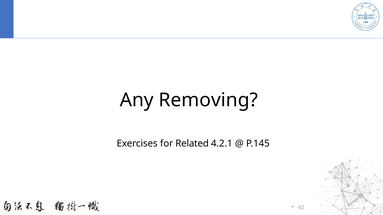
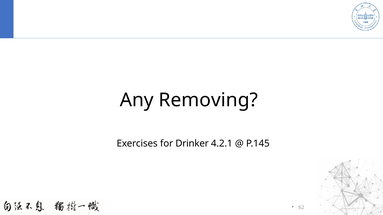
Related: Related -> Drinker (192, 144)
